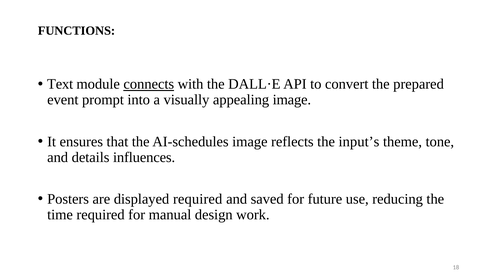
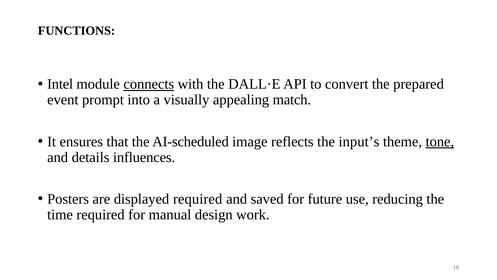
Text: Text -> Intel (60, 84)
appealing image: image -> match (292, 100)
AI-schedules: AI-schedules -> AI-scheduled (191, 141)
tone underline: none -> present (440, 141)
